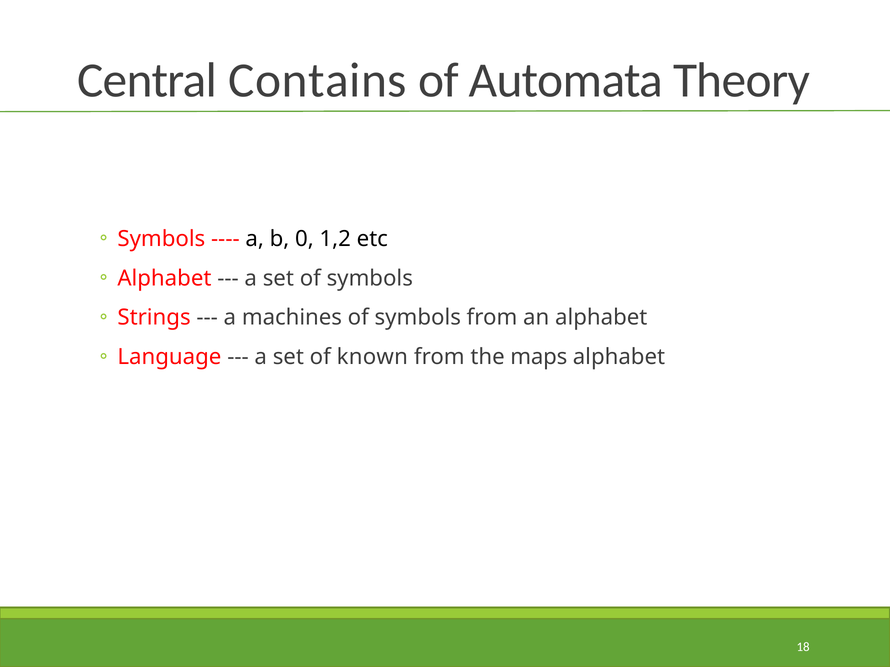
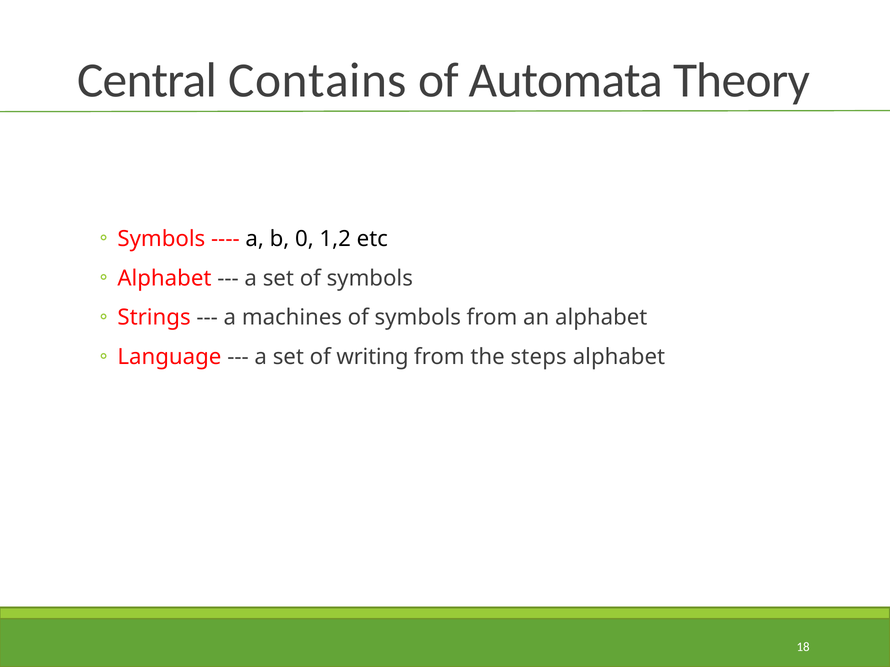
known: known -> writing (373, 357)
maps: maps -> steps (539, 357)
